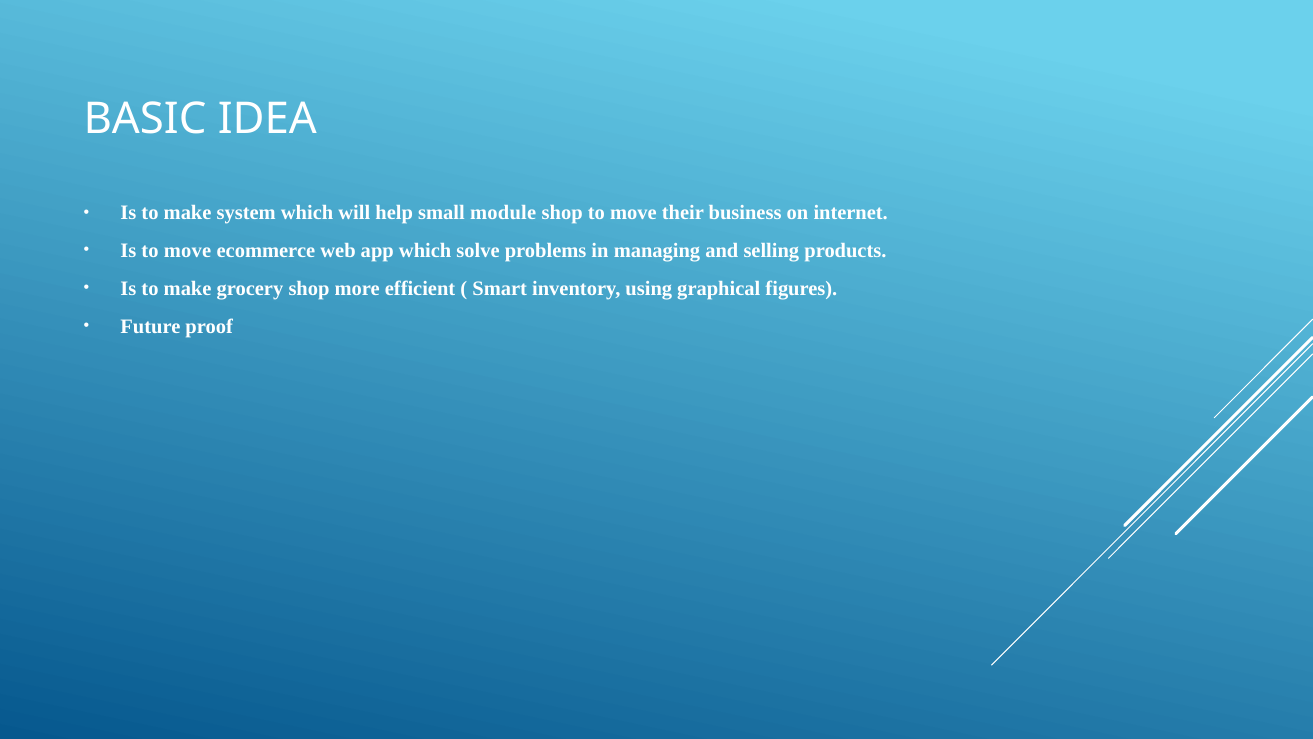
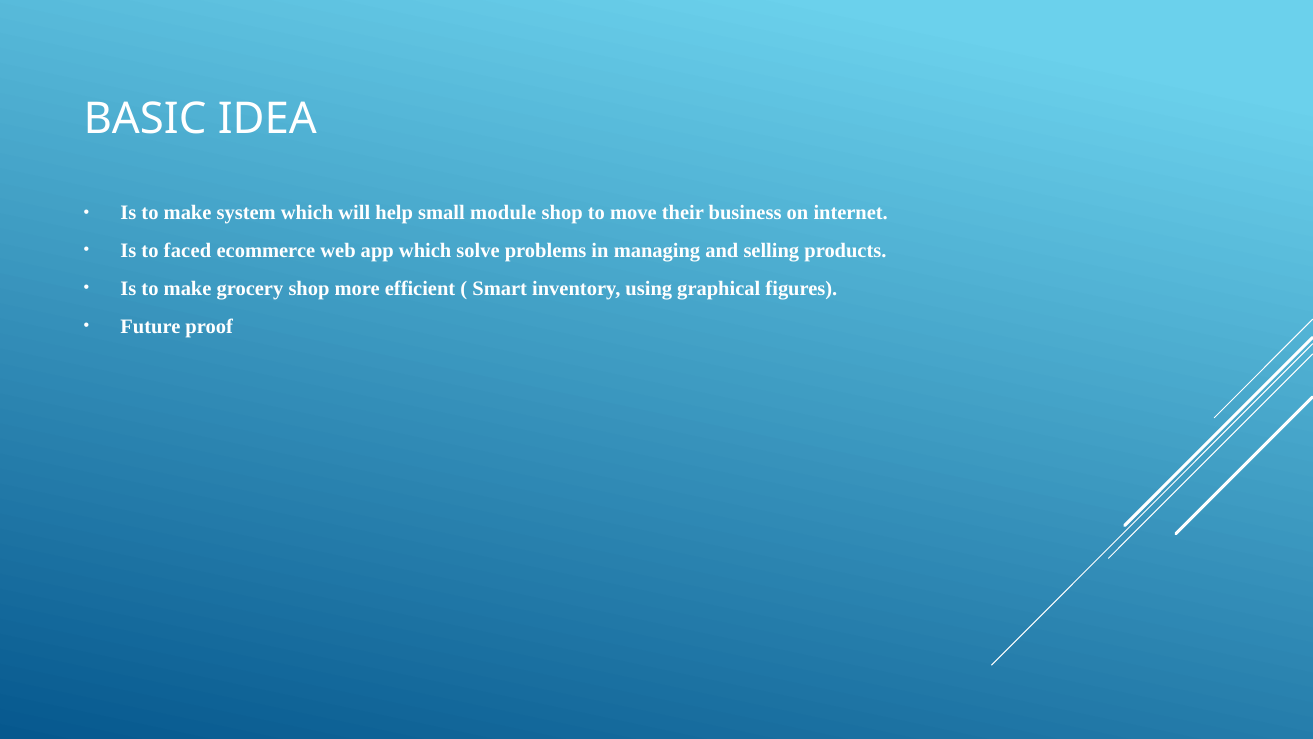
Is to move: move -> faced (187, 251)
